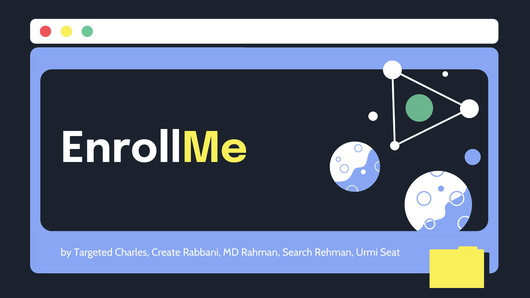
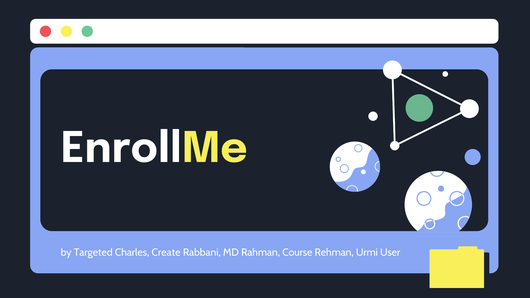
Search: Search -> Course (297, 253)
Seat: Seat -> User (390, 253)
